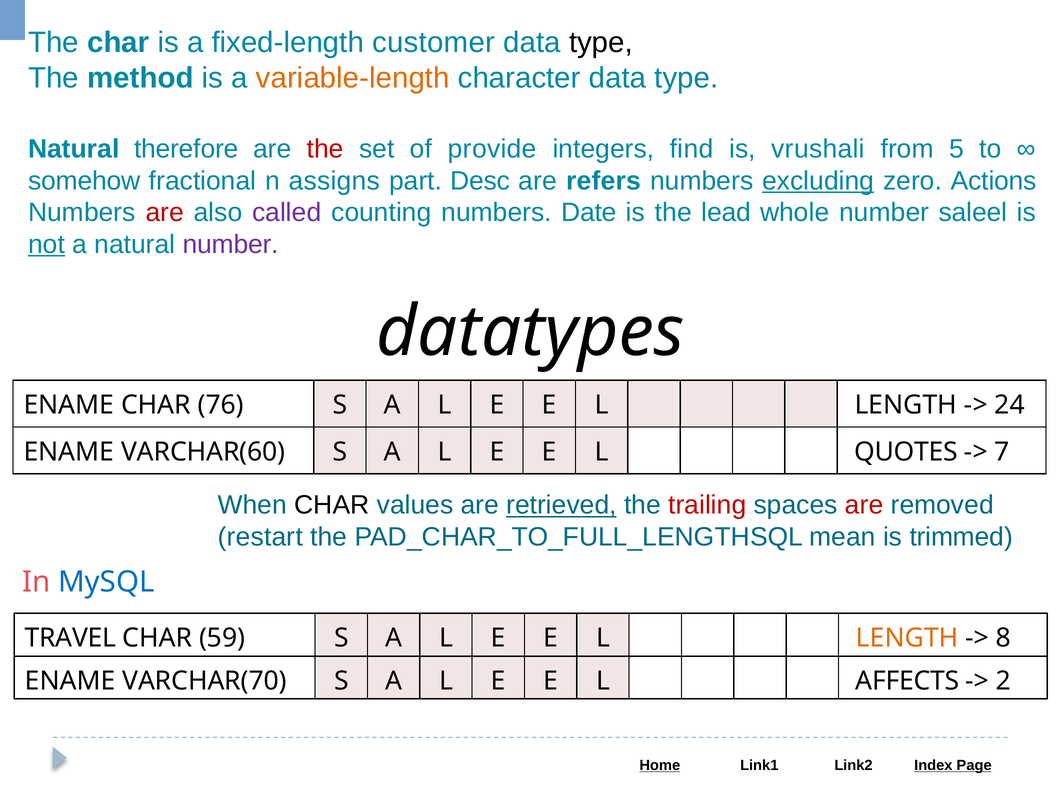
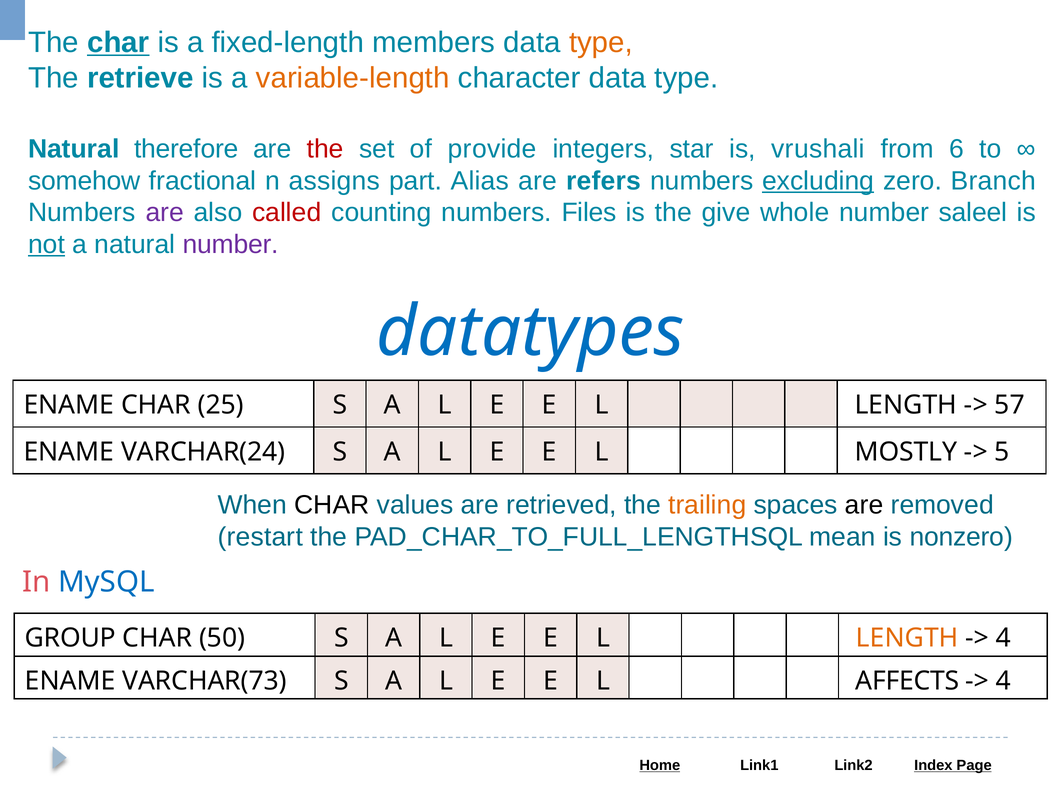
char underline: none -> present (118, 43)
customer: customer -> members (434, 43)
type colour: black -> orange (601, 43)
method: method -> retrieve (140, 78)
find: find -> star (692, 149)
5: 5 -> 6 (956, 149)
Desc: Desc -> Alias (480, 181)
Actions: Actions -> Branch (993, 181)
are colour: red -> purple (165, 213)
called colour: purple -> red (287, 213)
Date: Date -> Files (589, 213)
lead: lead -> give (726, 213)
datatypes colour: black -> blue (530, 332)
76: 76 -> 25 (221, 405)
24: 24 -> 57 (1010, 405)
VARCHAR(60: VARCHAR(60 -> VARCHAR(24 (203, 452)
QUOTES: QUOTES -> MOSTLY (906, 452)
7: 7 -> 5 (1002, 452)
retrieved underline: present -> none (561, 505)
trailing colour: red -> orange (707, 505)
are colour: red -> black (864, 505)
trimmed: trimmed -> nonzero (961, 537)
TRAVEL: TRAVEL -> GROUP (70, 638)
59: 59 -> 50 (222, 638)
8: 8 -> 4 (1003, 638)
VARCHAR(70: VARCHAR(70 -> VARCHAR(73 (205, 681)
2: 2 -> 4 (1003, 681)
